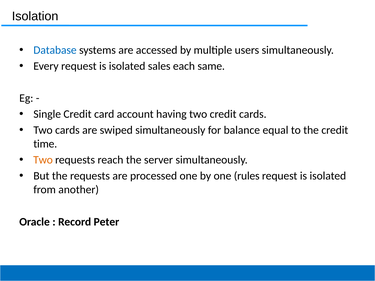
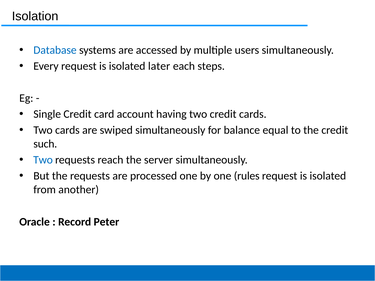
sales: sales -> later (159, 66)
same: same -> steps (211, 66)
time: time -> such (45, 144)
Two colour: orange -> blue (43, 160)
